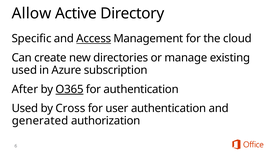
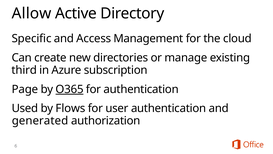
Access underline: present -> none (94, 39)
used: used -> third (24, 70)
After: After -> Page (25, 89)
Cross: Cross -> Flows (70, 108)
